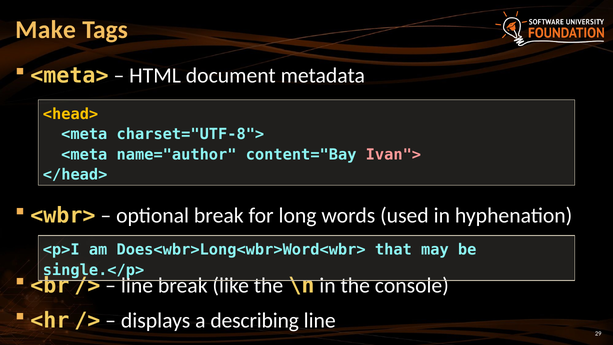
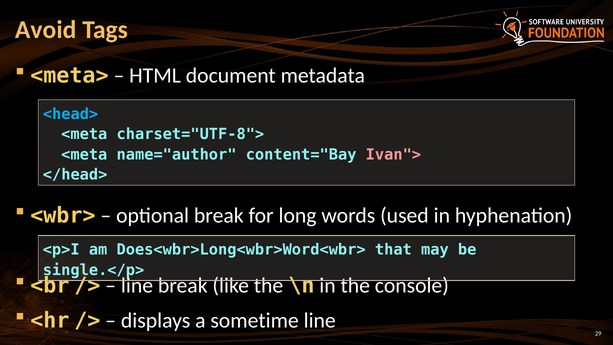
Make: Make -> Avoid (46, 30)
<head> colour: yellow -> light blue (71, 114)
describing: describing -> sometime (255, 321)
